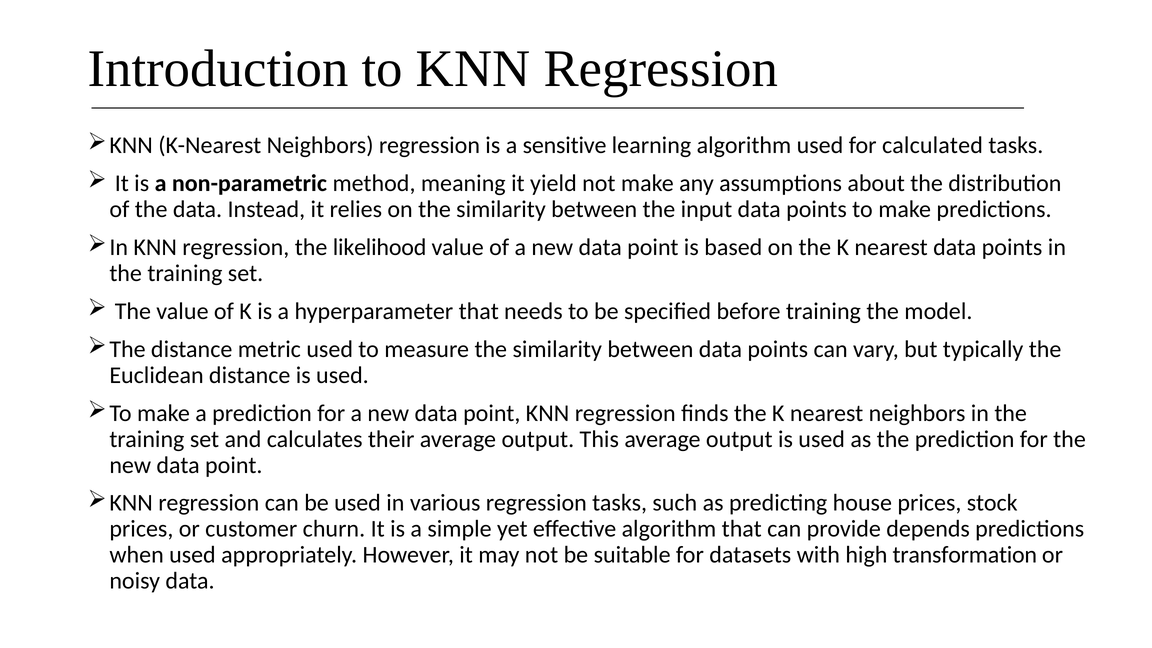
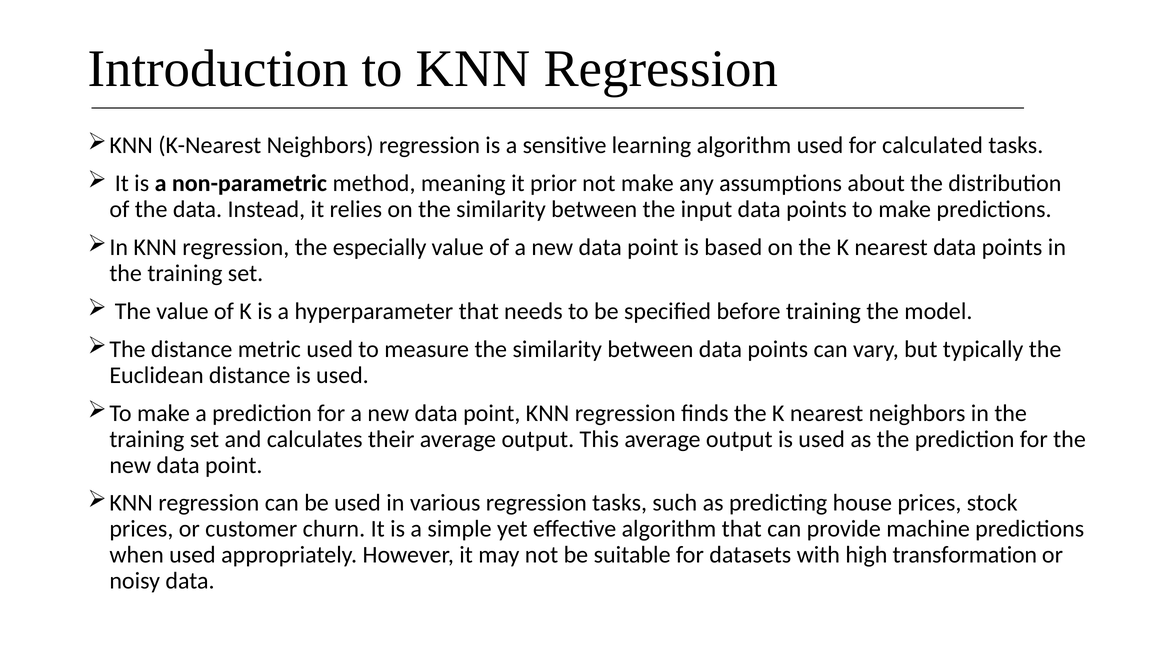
yield: yield -> prior (554, 183)
likelihood: likelihood -> especially (380, 247)
depends: depends -> machine (928, 529)
